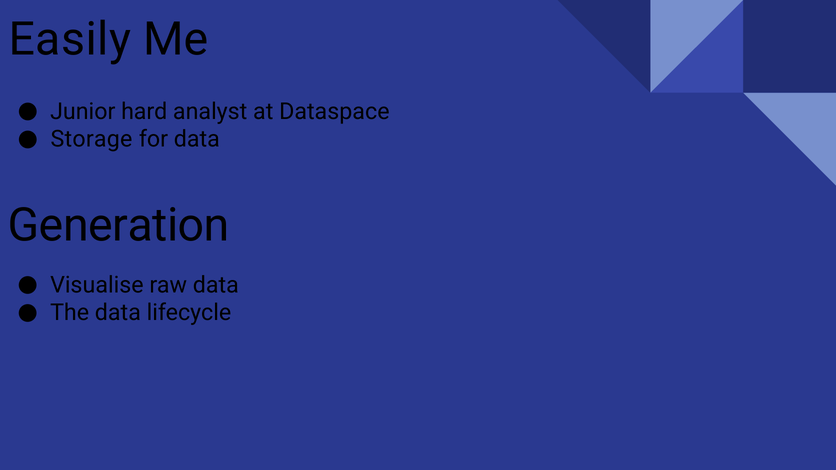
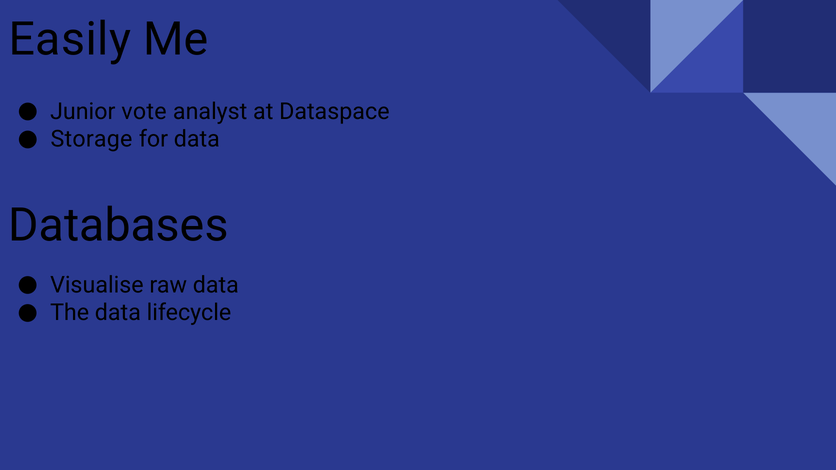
hard: hard -> vote (144, 111)
Generation: Generation -> Databases (118, 225)
